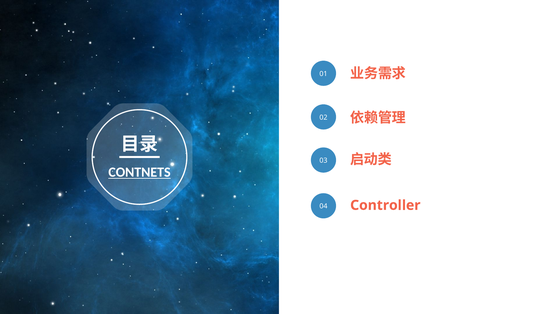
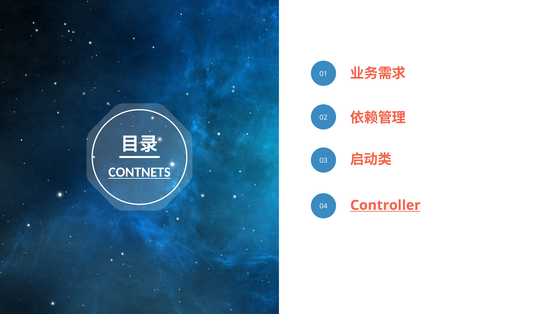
Controller underline: none -> present (385, 205)
